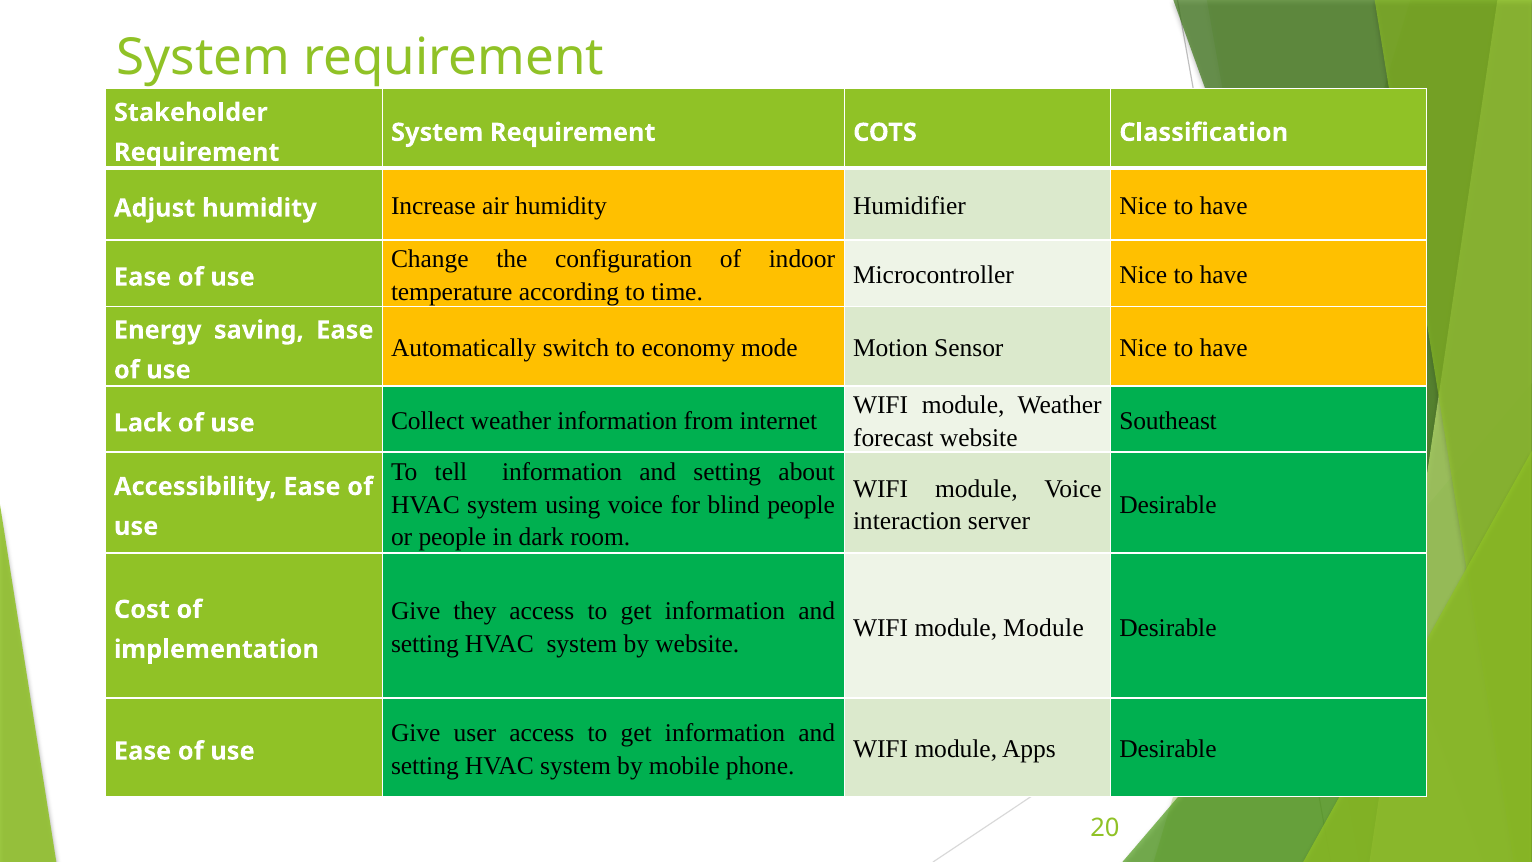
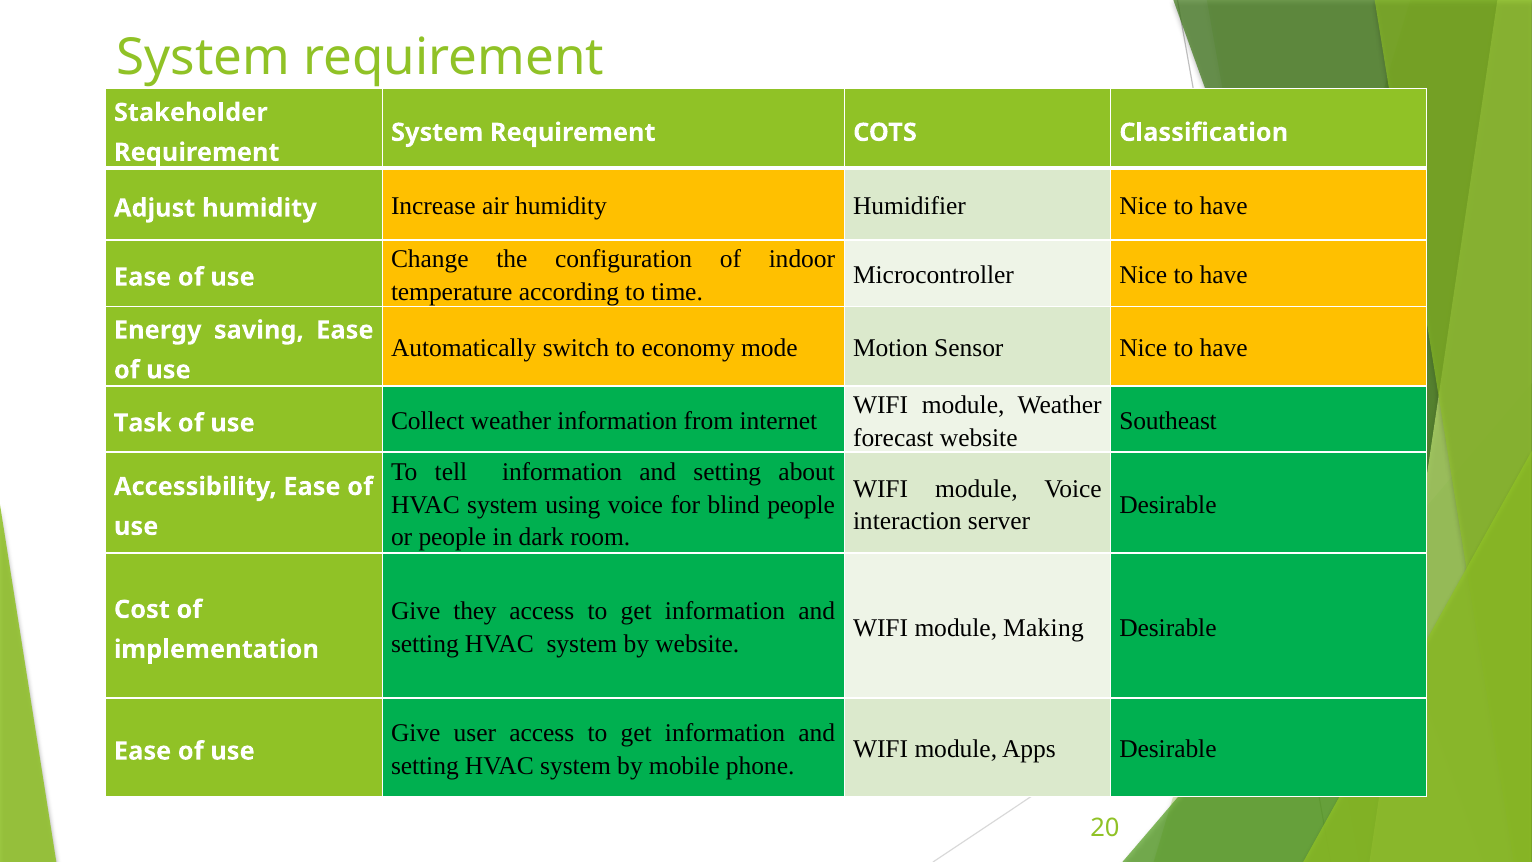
Lack: Lack -> Task (143, 423)
module Module: Module -> Making (1044, 628)
